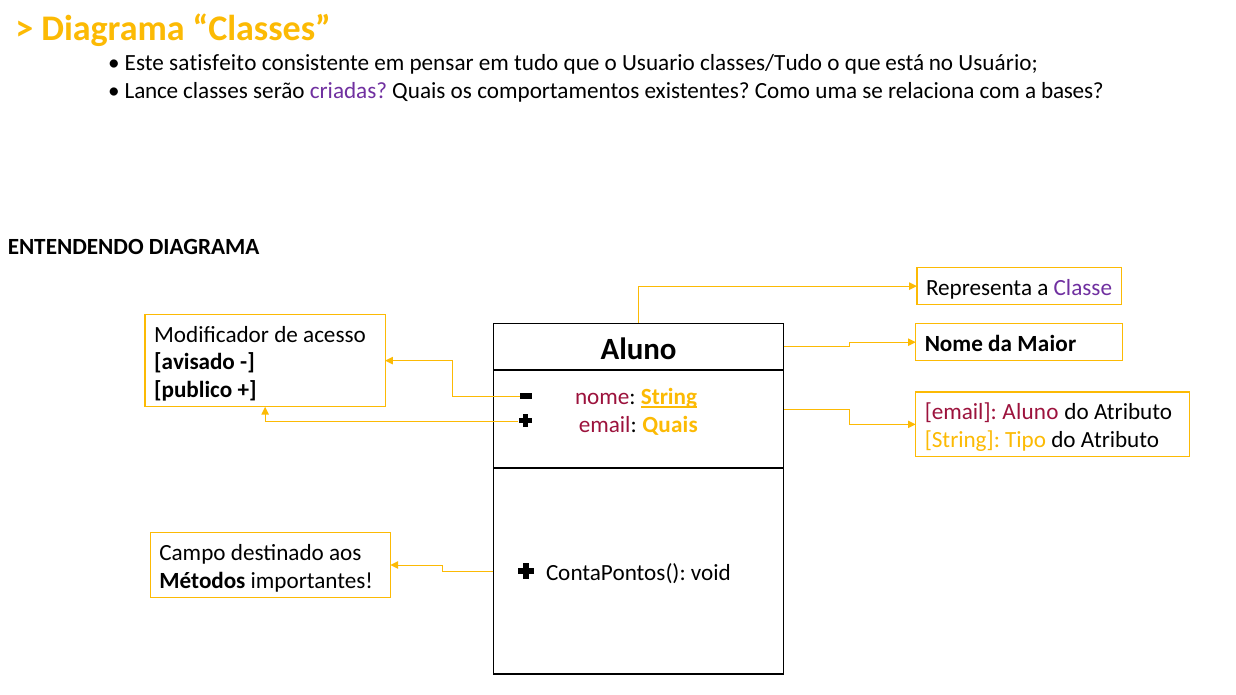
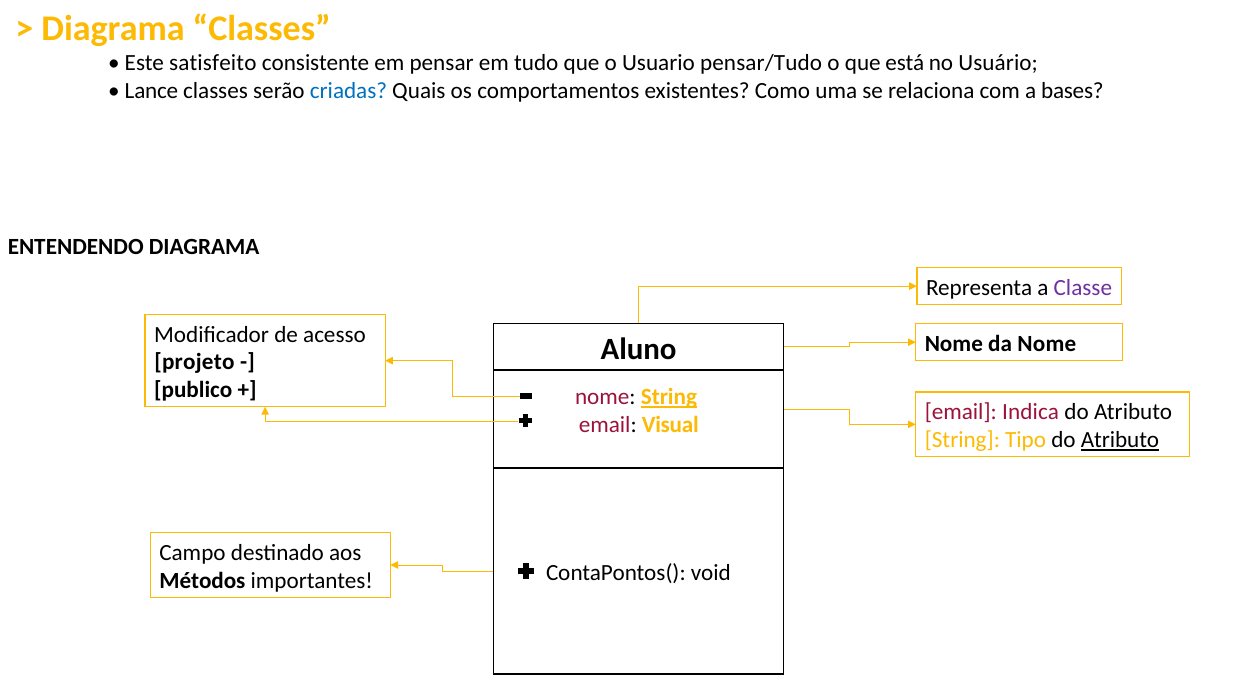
classes/Tudo: classes/Tudo -> pensar/Tudo (761, 63)
criadas colour: purple -> blue (349, 91)
da Maior: Maior -> Nome (1047, 344)
avisado: avisado -> projeto (194, 362)
email Aluno: Aluno -> Indica (1031, 412)
email Quais: Quais -> Visual (670, 425)
Atributo underline: none -> present (1120, 440)
